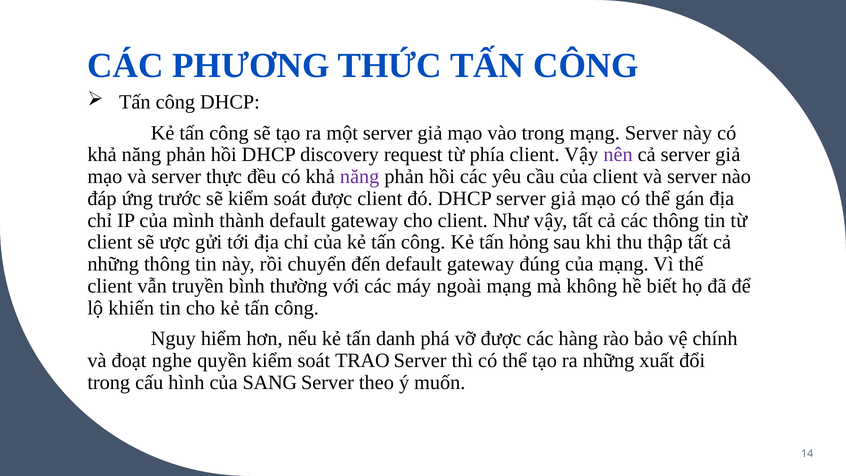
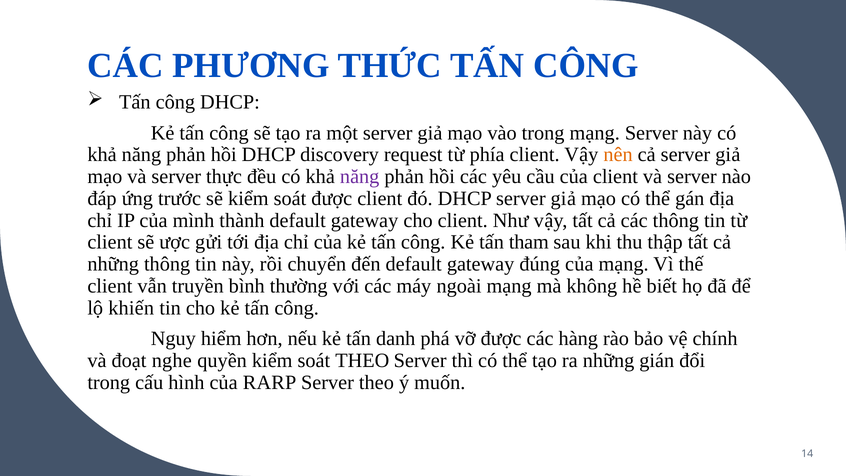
nên colour: purple -> orange (618, 155)
hỏng: hỏng -> tham (529, 242)
soát TRAO: TRAO -> THEO (362, 360)
xuất: xuất -> gián (657, 360)
SANG: SANG -> RARP (270, 382)
